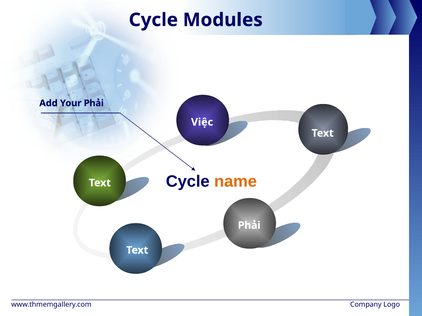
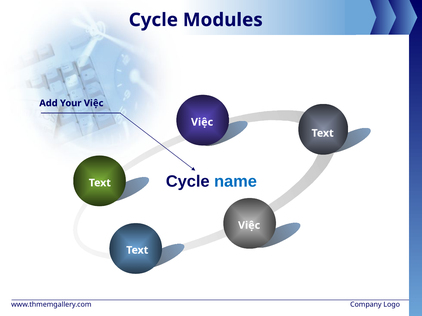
Your Phải: Phải -> Việc (94, 103)
name colour: orange -> blue (236, 182)
Phải: Phải -> Việc (249, 226)
